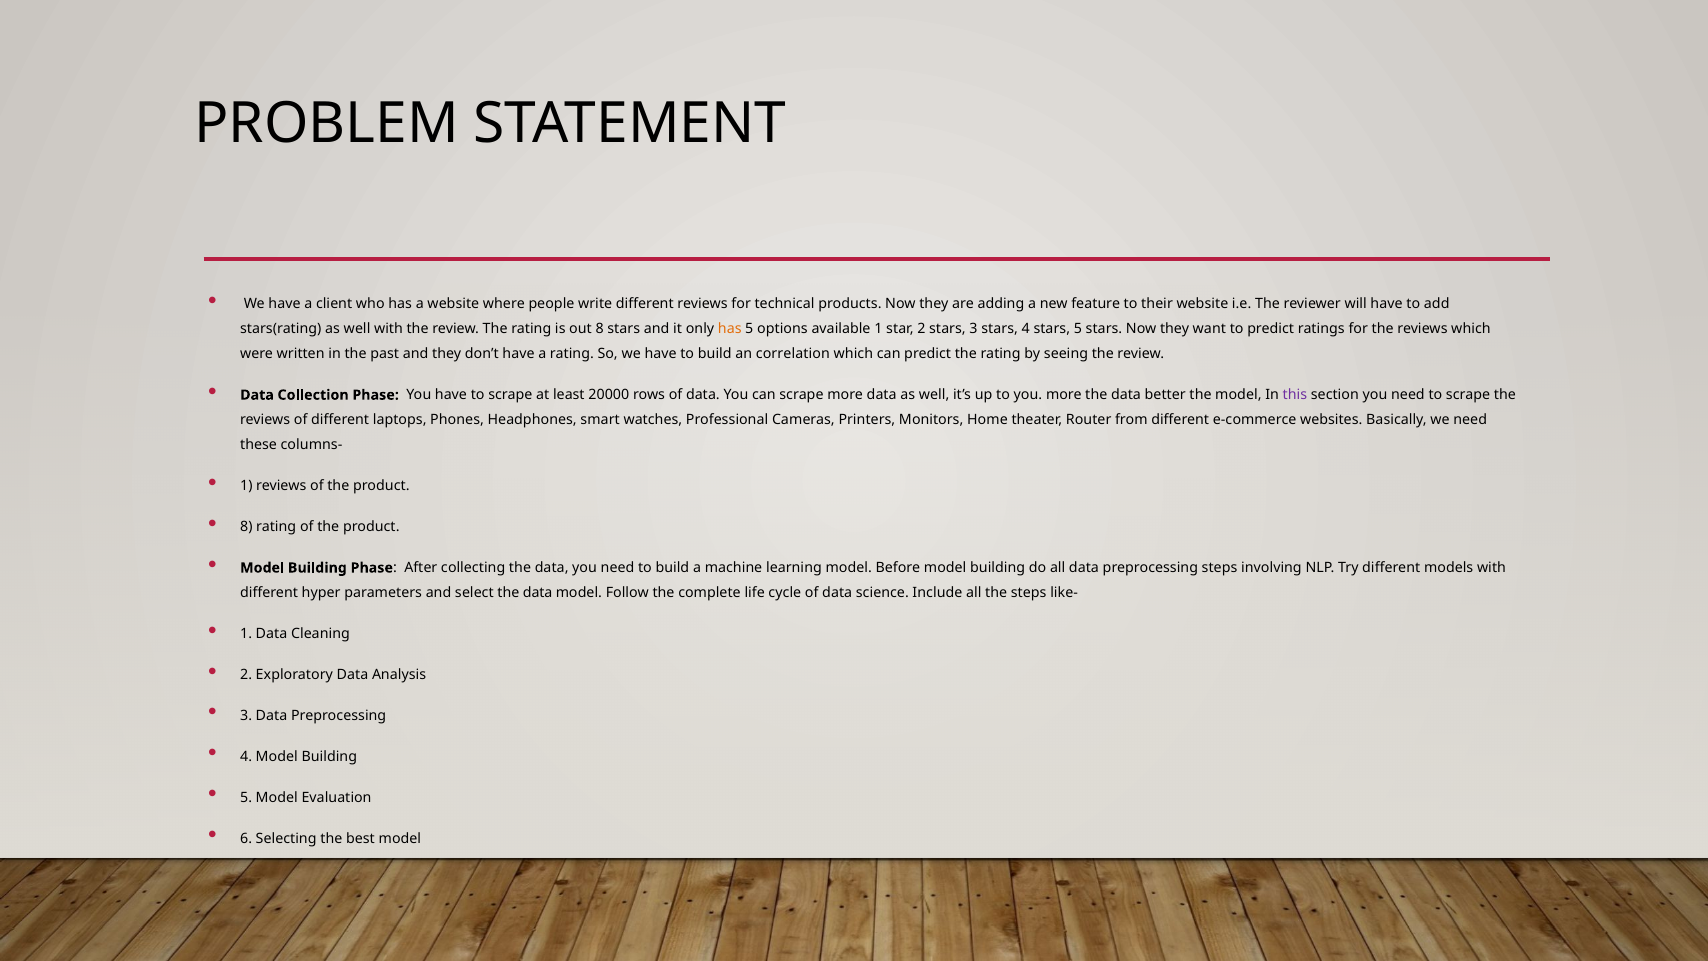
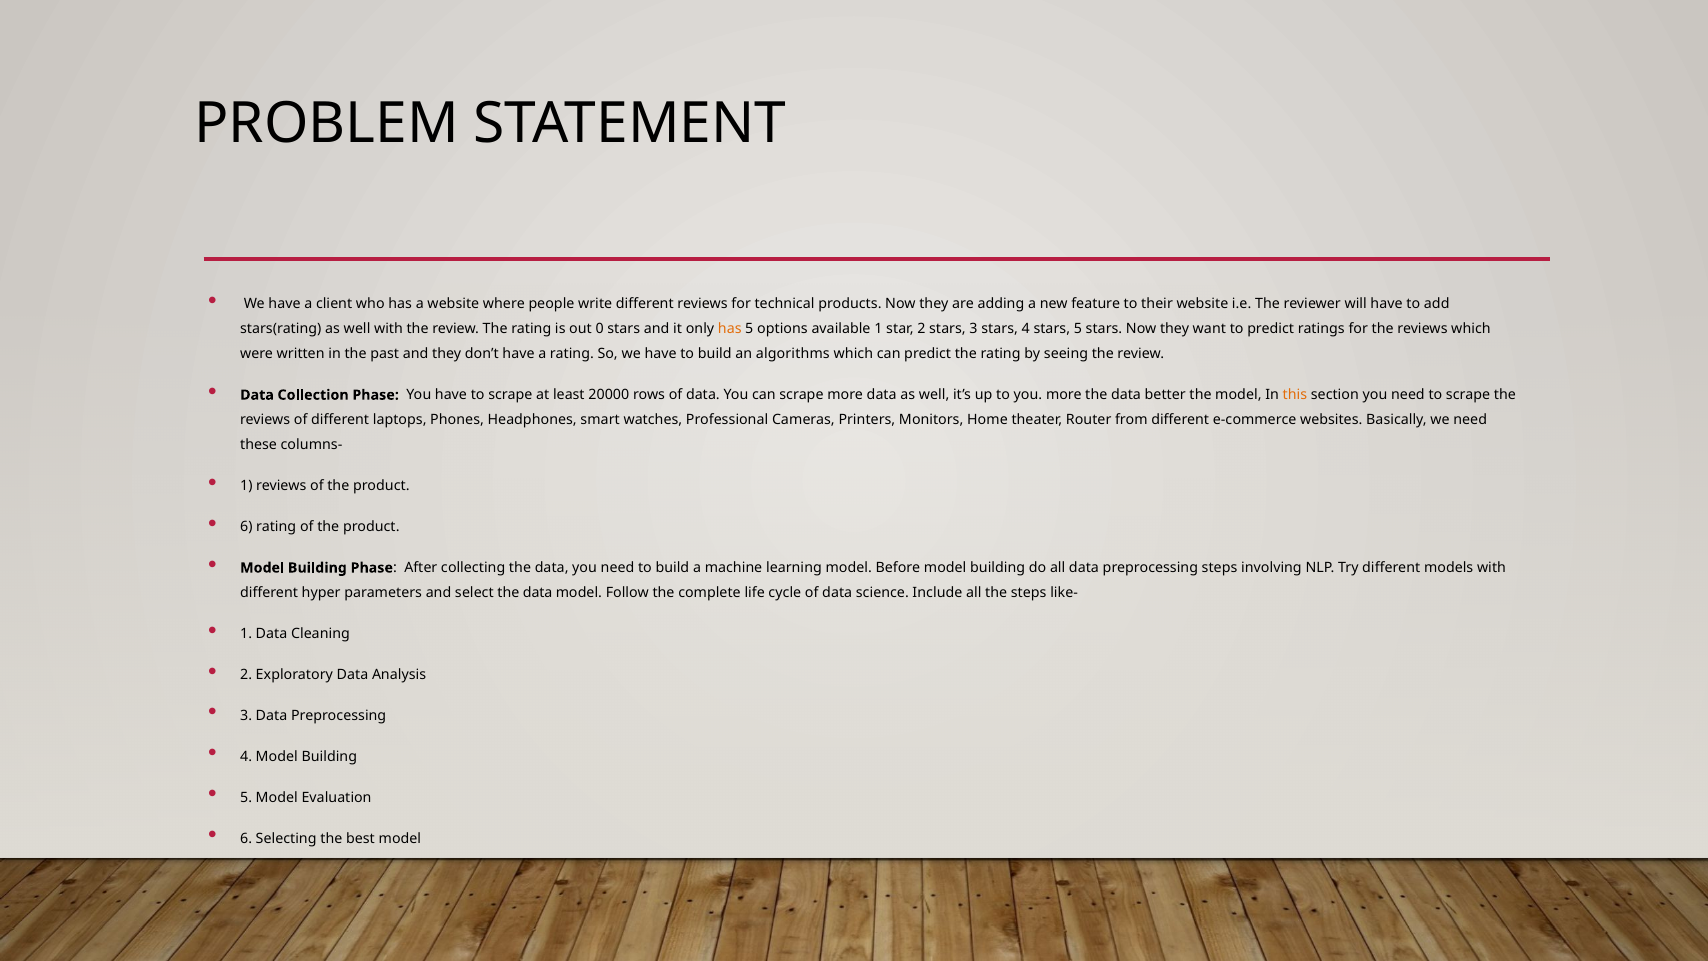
out 8: 8 -> 0 (600, 329)
correlation: correlation -> algorithms (793, 354)
this colour: purple -> orange (1295, 395)
8: 8 -> 6 (246, 527)
